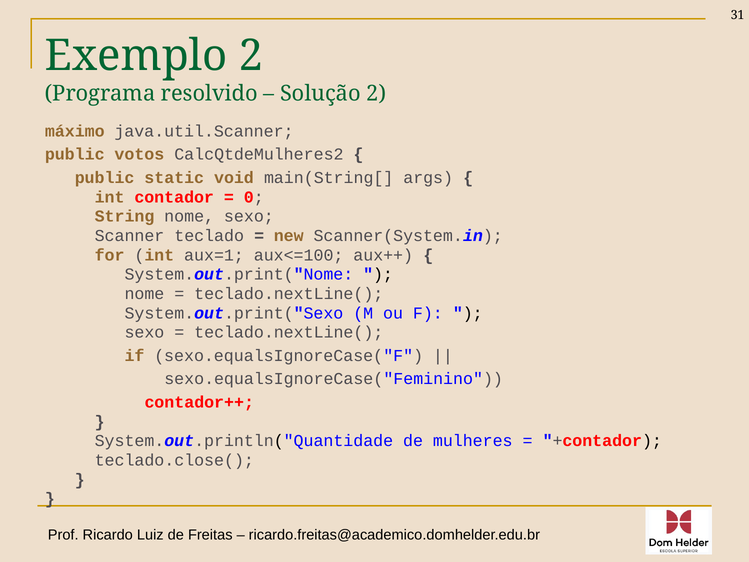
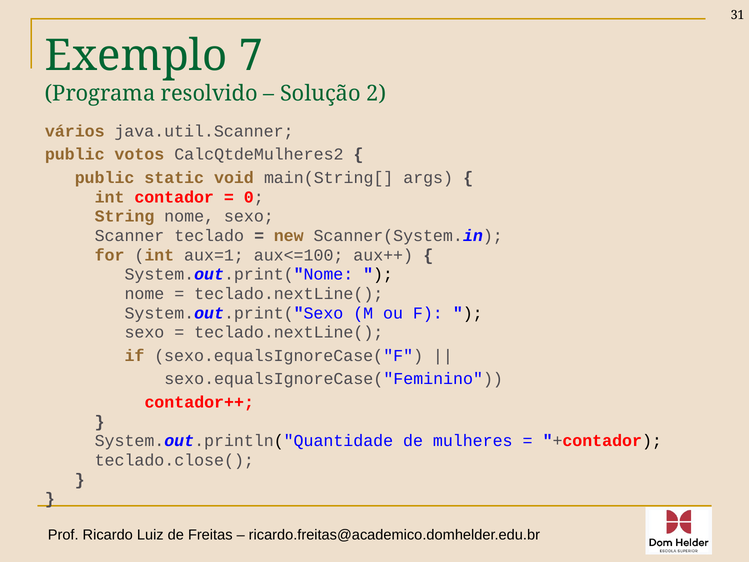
Exemplo 2: 2 -> 7 (251, 56)
máximo: máximo -> vários (75, 131)
